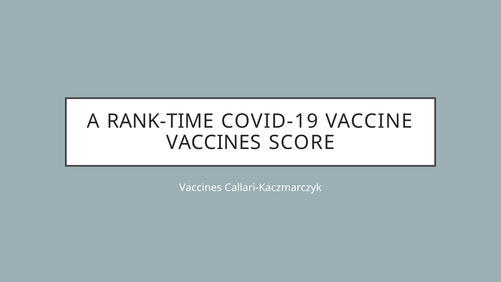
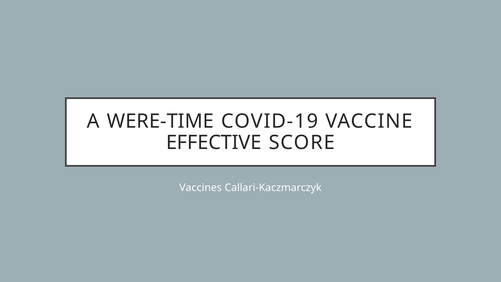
RANK-TIME: RANK-TIME -> WERE-TIME (160, 121)
VACCINES: VACCINES -> EFFECTIVE (214, 142)
